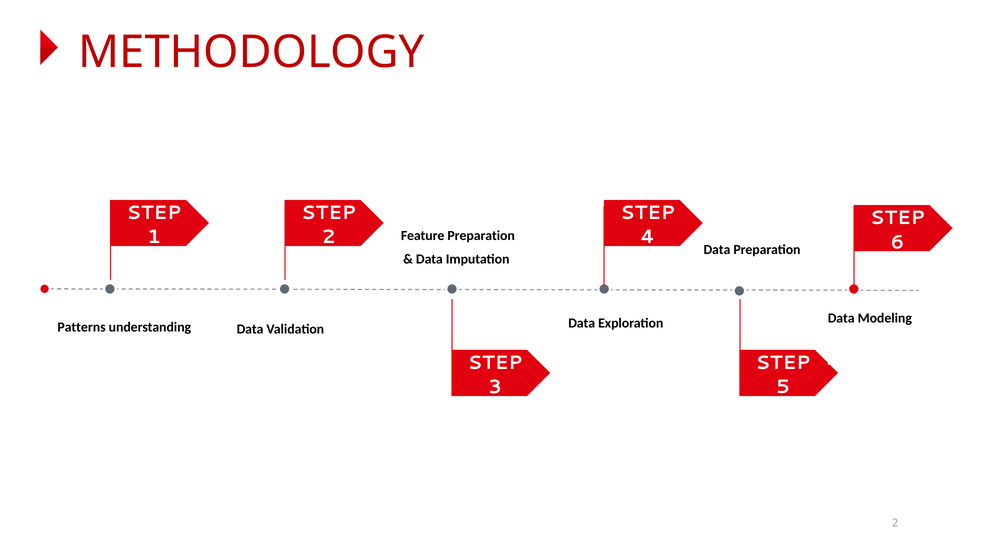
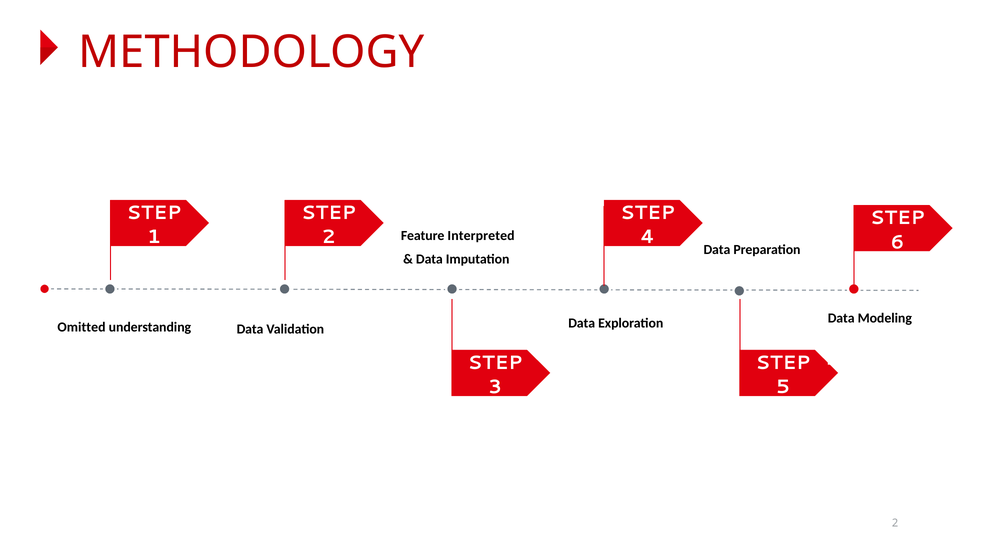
Feature Preparation: Preparation -> Interpreted (481, 236)
Patterns: Patterns -> Omitted (81, 327)
